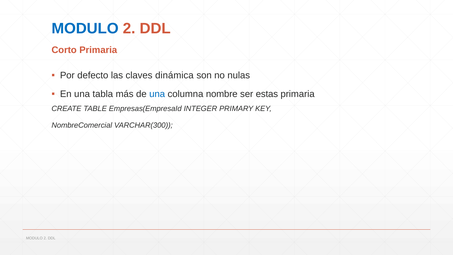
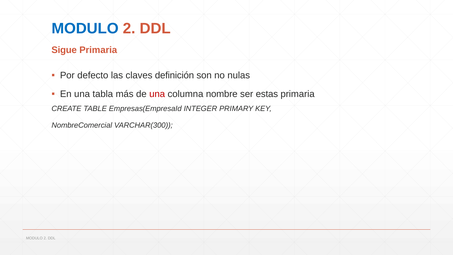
Corto: Corto -> Sigue (64, 50)
dinámica: dinámica -> definición (175, 75)
una colour: blue -> red (157, 94)
